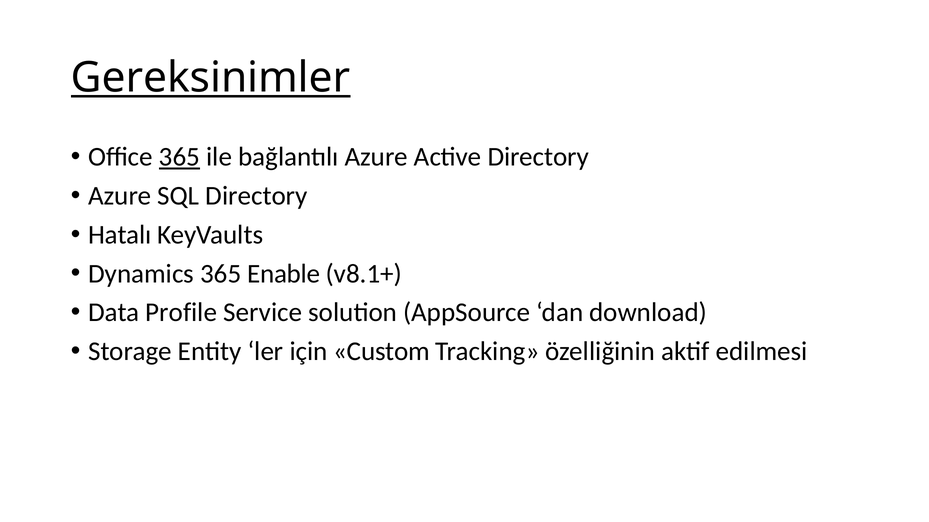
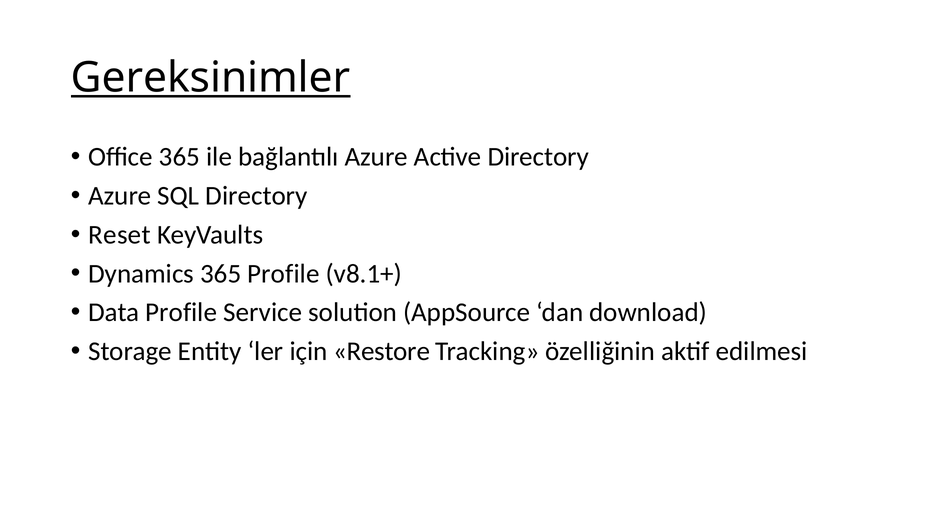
365 underline: present -> none (180, 157)
Hatalı: Hatalı -> Reset (120, 235)
365 Enable: Enable -> Profile (283, 274)
Custom: Custom -> Restore (382, 352)
